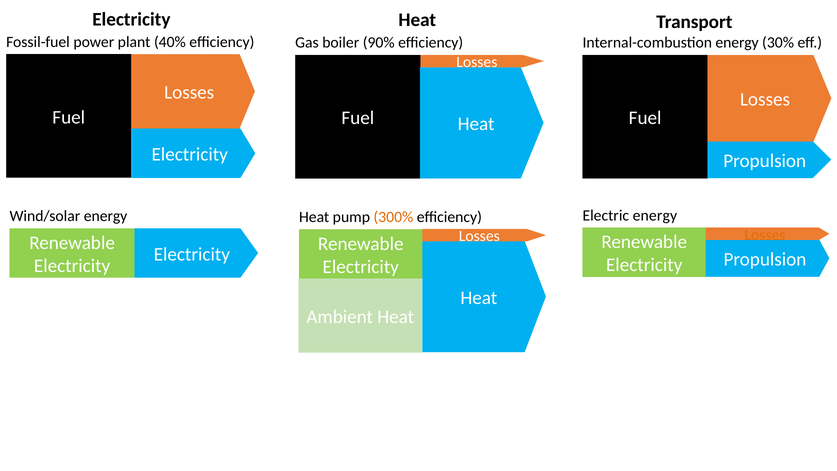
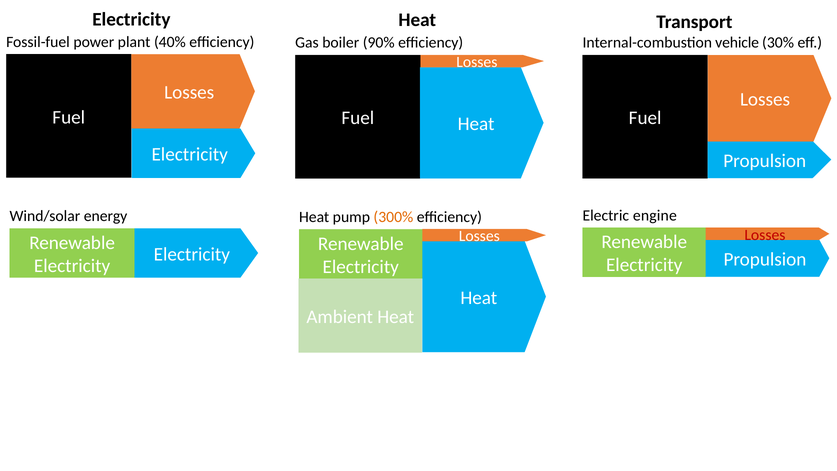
Internal-combustion energy: energy -> vehicle (737, 43)
Electric energy: energy -> engine (655, 215)
Losses colour: orange -> red (765, 235)
